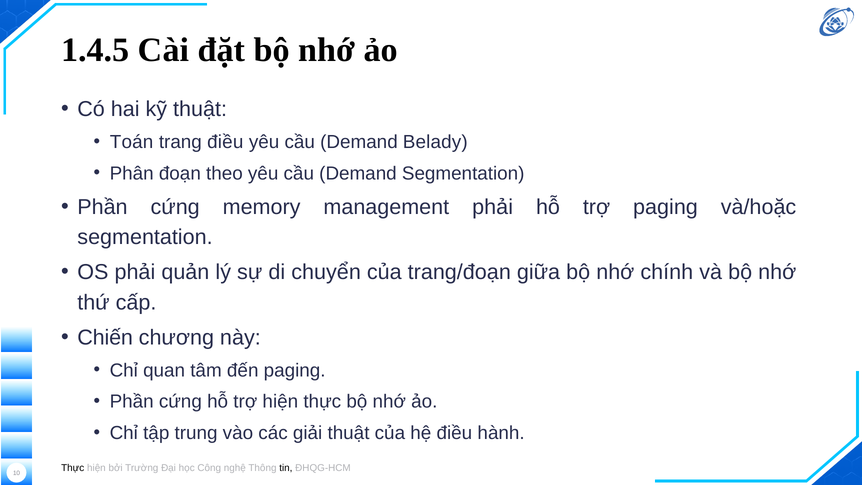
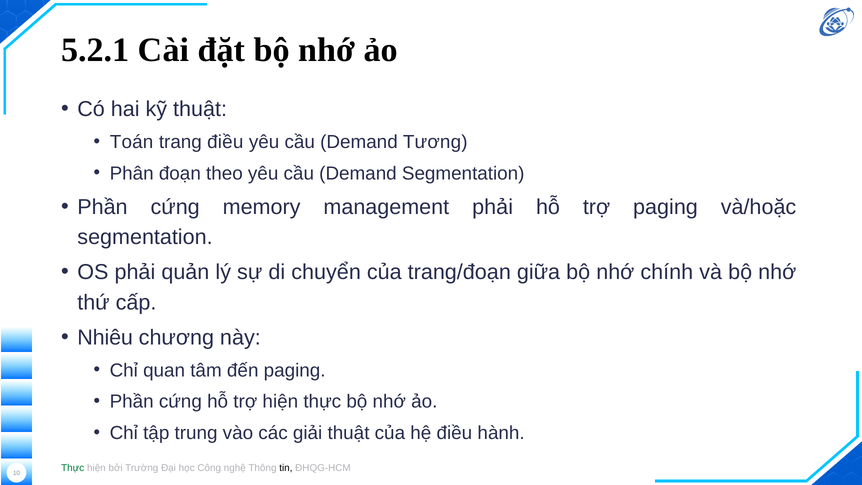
1.4.5: 1.4.5 -> 5.2.1 (95, 50)
Belady: Belady -> Tương (435, 142)
Chiến: Chiến -> Nhiêu (105, 338)
Thực colour: black -> green (73, 468)
